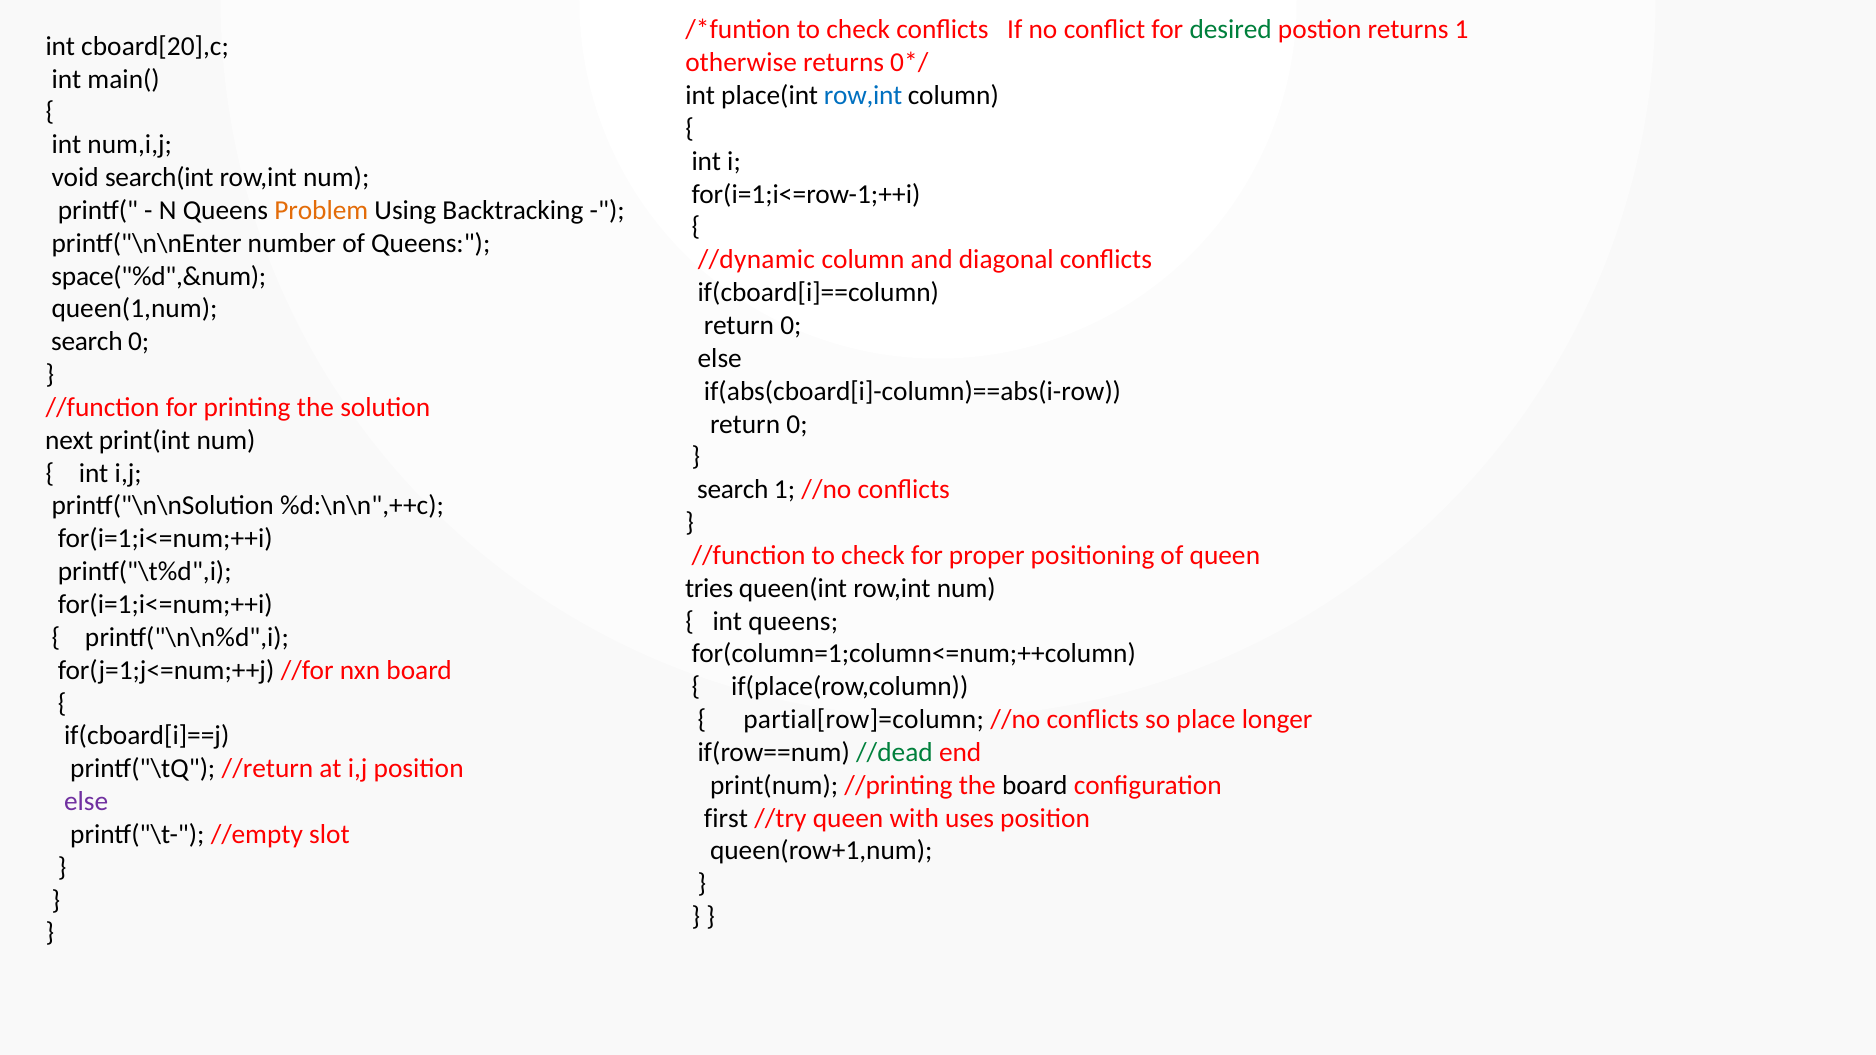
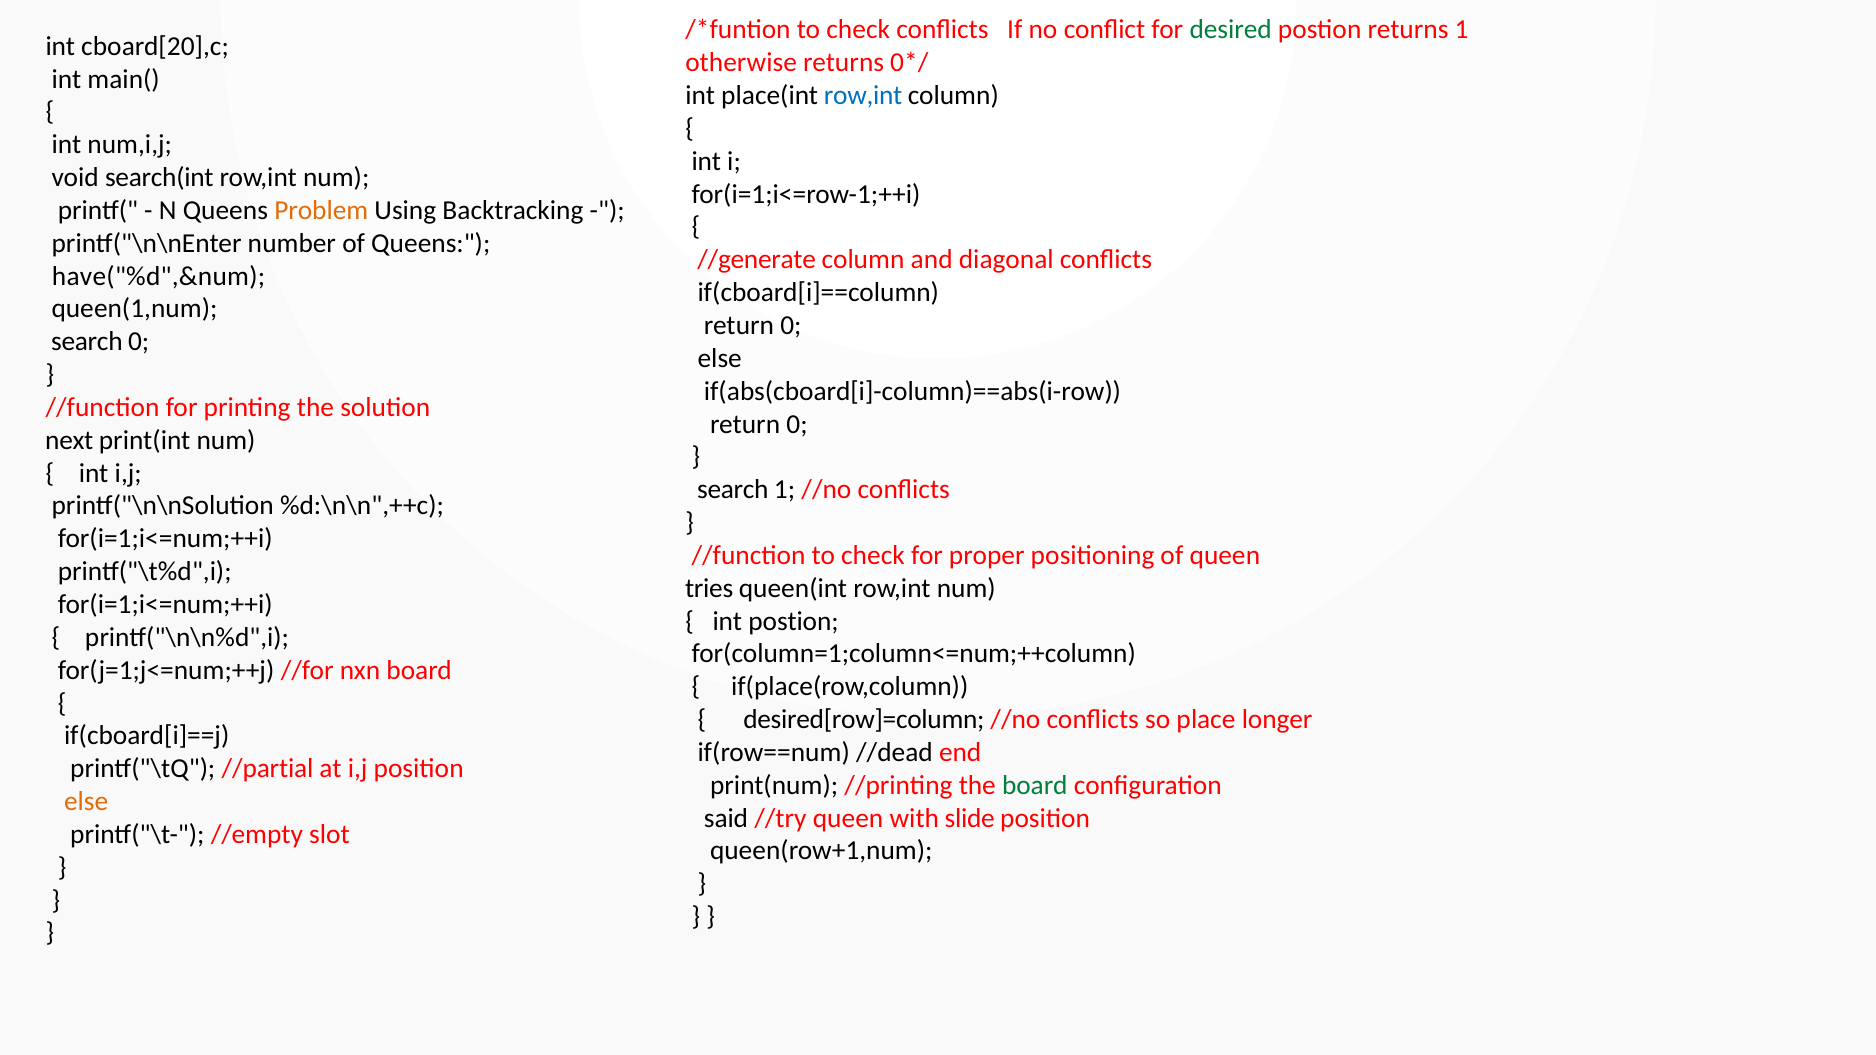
//dynamic: //dynamic -> //generate (757, 260)
space("%d",&num: space("%d",&num -> have("%d",&num (159, 276)
int queens: queens -> postion (794, 621)
partial[row]=column: partial[row]=column -> desired[row]=column (864, 720)
//dead colour: green -> black (894, 753)
//return: //return -> //partial (268, 769)
board colour: black -> green (1035, 785)
else colour: purple -> orange (86, 802)
first: first -> said (726, 818)
uses: uses -> slide (970, 818)
